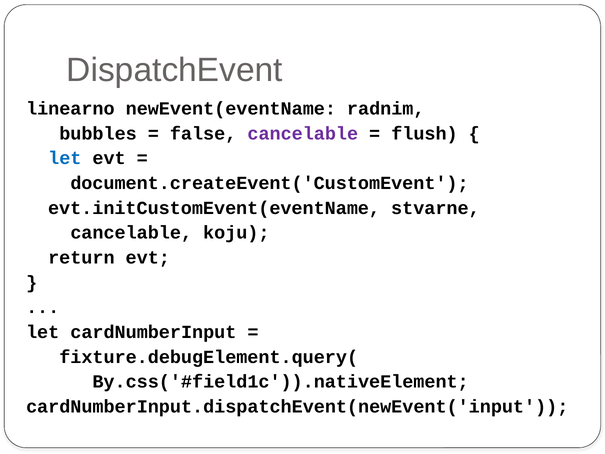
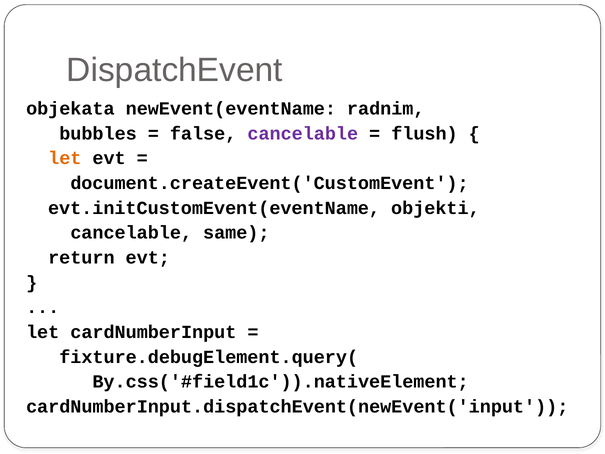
linearno: linearno -> objekata (70, 109)
let colour: blue -> orange (65, 158)
stvarne: stvarne -> objekti (435, 208)
koju: koju -> same (236, 233)
